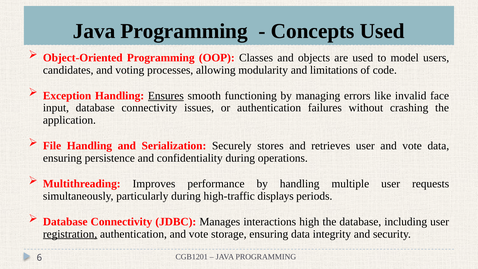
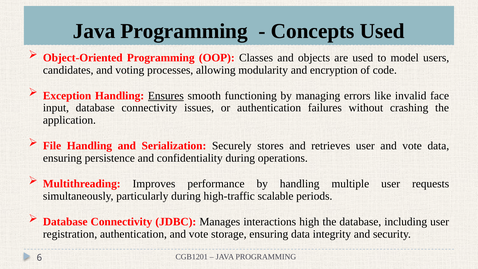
limitations: limitations -> encryption (334, 70)
displays: displays -> scalable (276, 196)
registration underline: present -> none (70, 234)
